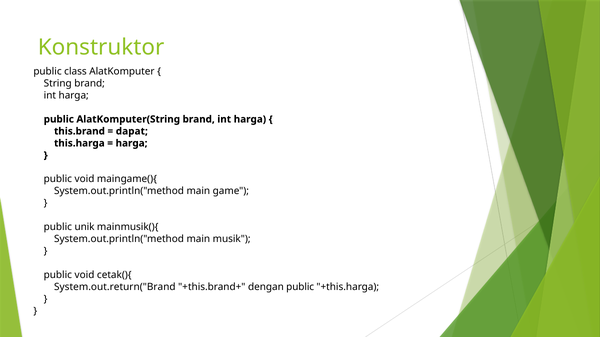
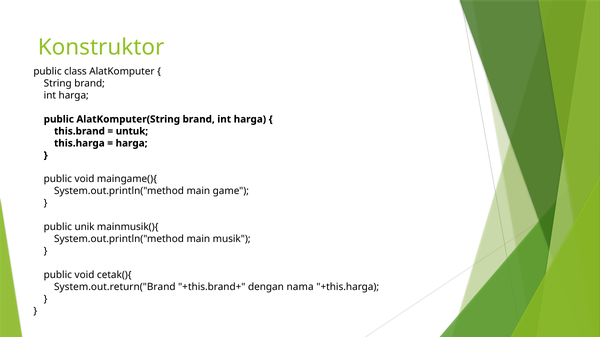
dapat: dapat -> untuk (132, 131)
dengan public: public -> nama (300, 287)
